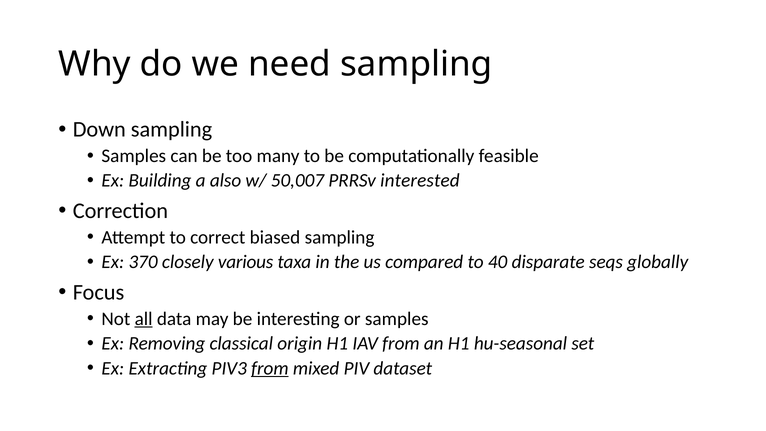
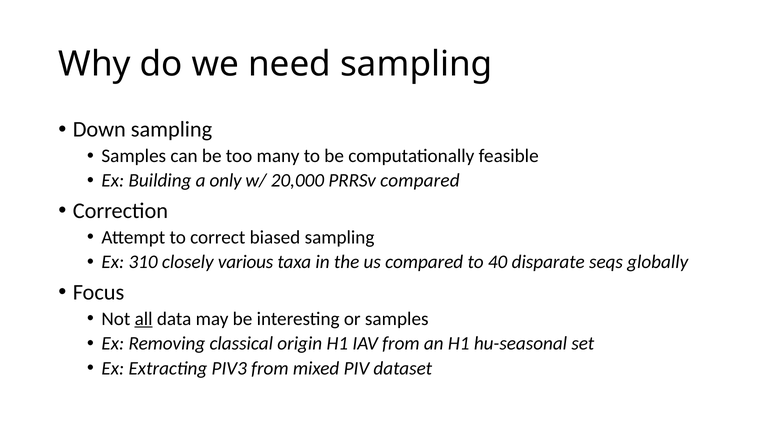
also: also -> only (226, 181)
50,007: 50,007 -> 20,000 (297, 181)
PRRSv interested: interested -> compared (420, 181)
370: 370 -> 310 (143, 262)
from underline: present -> none (270, 368)
